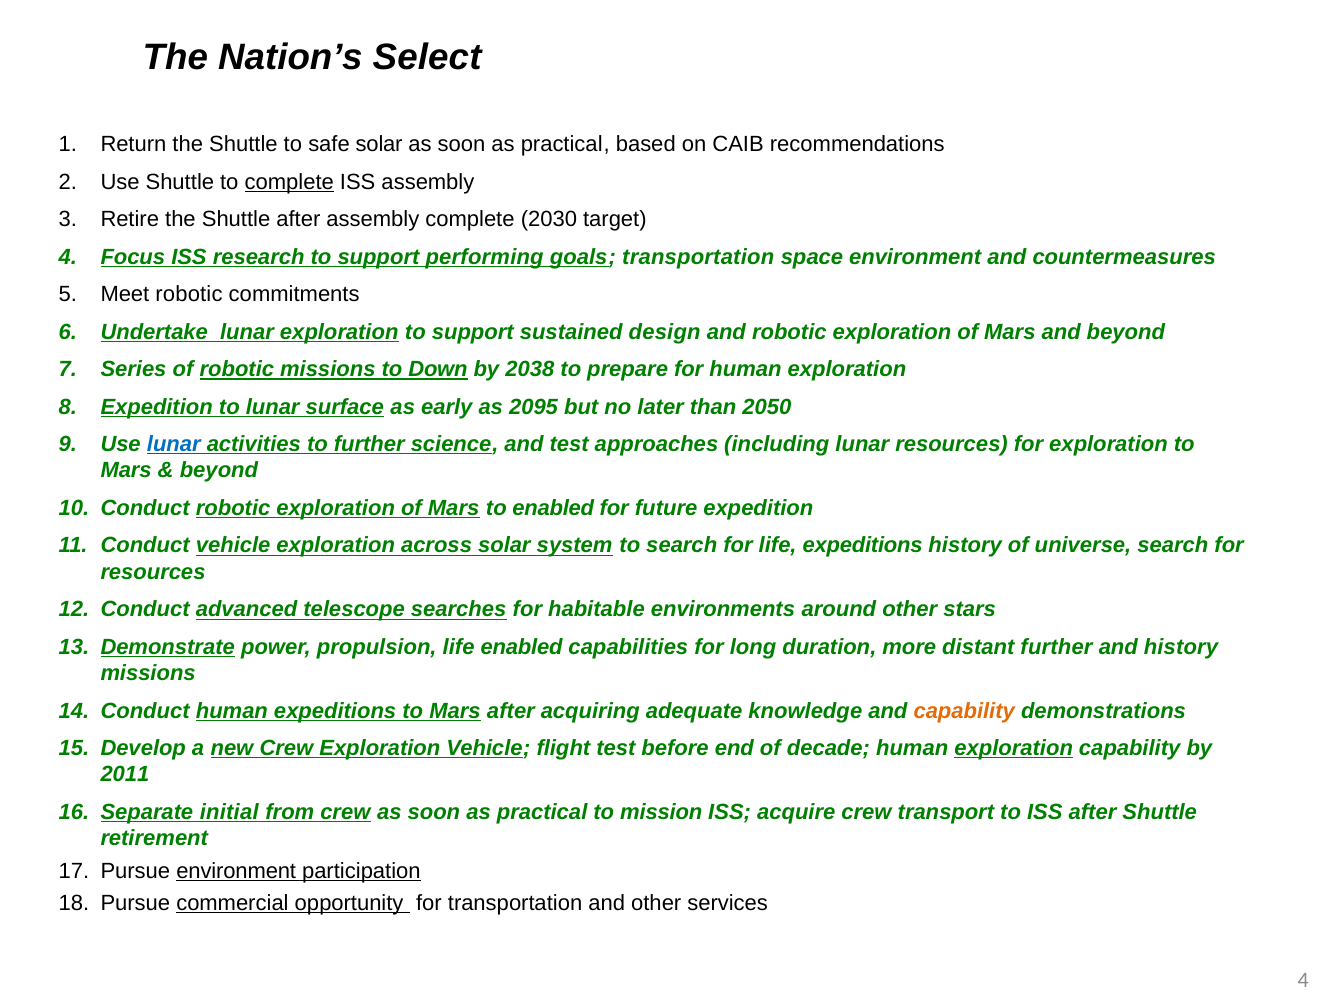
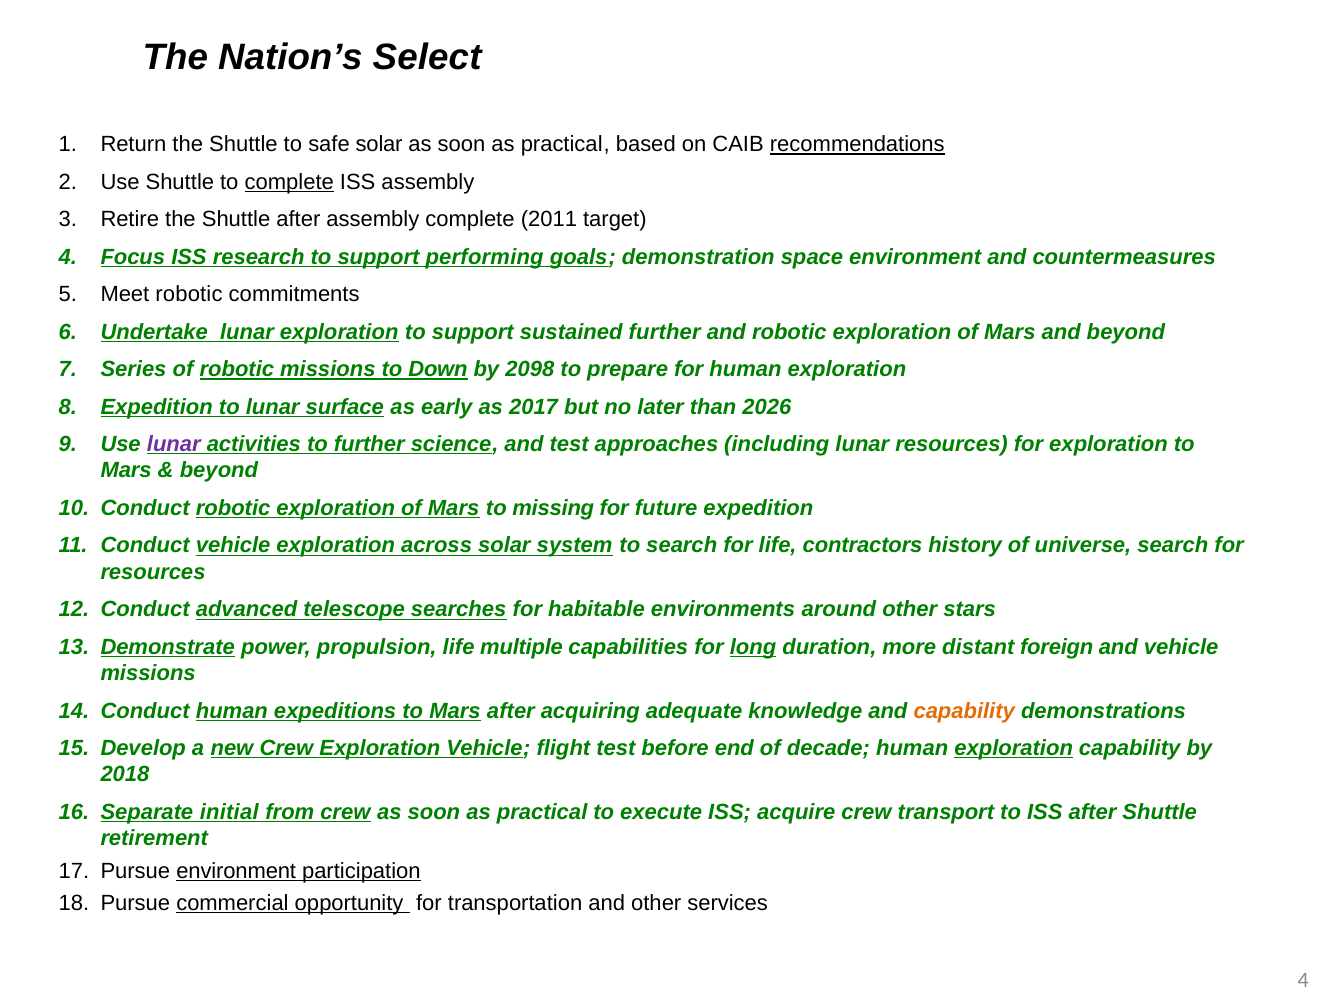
recommendations underline: none -> present (857, 145)
2030: 2030 -> 2011 (549, 220)
goals transportation: transportation -> demonstration (698, 257)
sustained design: design -> further (665, 332)
2038: 2038 -> 2098 (530, 370)
2095: 2095 -> 2017 (534, 407)
2050: 2050 -> 2026 (767, 407)
lunar colour: blue -> purple (174, 444)
to enabled: enabled -> missing (553, 508)
life expeditions: expeditions -> contractors (863, 546)
life enabled: enabled -> multiple (522, 647)
long underline: none -> present (753, 647)
distant further: further -> foreign (1057, 647)
and history: history -> vehicle (1181, 647)
2011: 2011 -> 2018 (125, 775)
mission: mission -> execute (661, 813)
